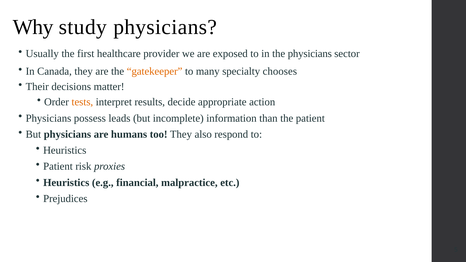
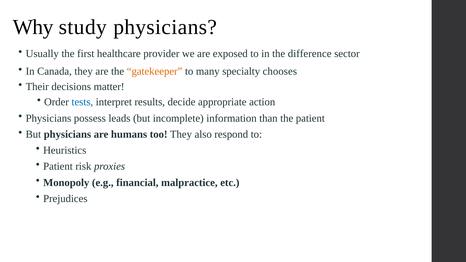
the physicians: physicians -> difference (310, 54)
tests colour: orange -> blue (82, 102)
Heuristics: Heuristics -> Monopoly (66, 183)
